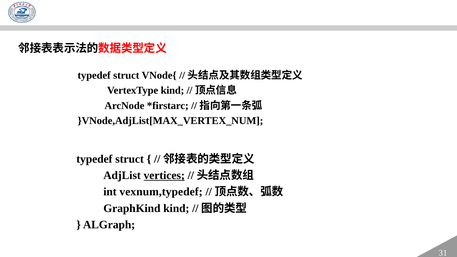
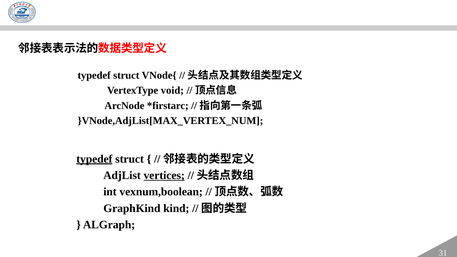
VertexType kind: kind -> void (172, 91)
typedef underline: none -> present (94, 159)
vexnum,typedef: vexnum,typedef -> vexnum,boolean (161, 192)
